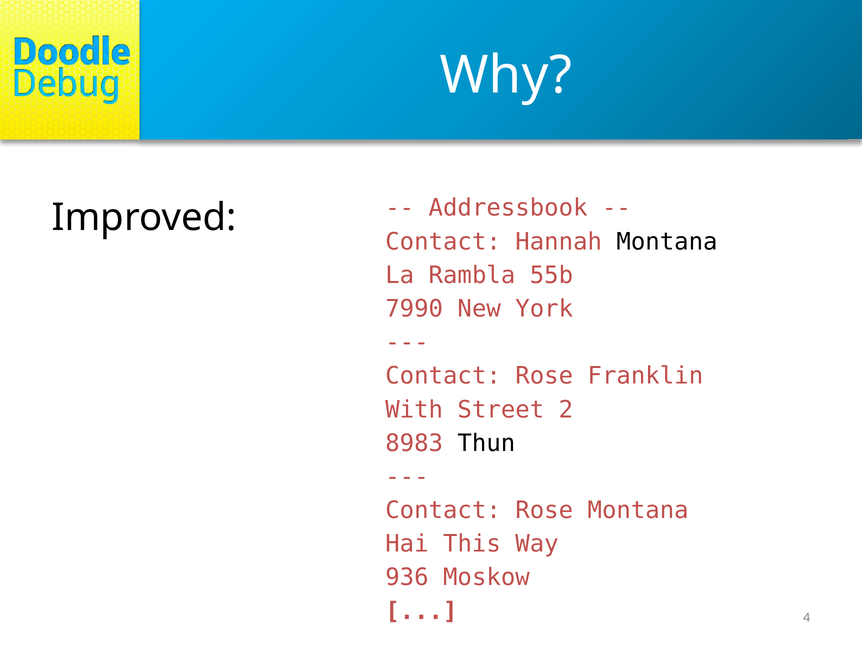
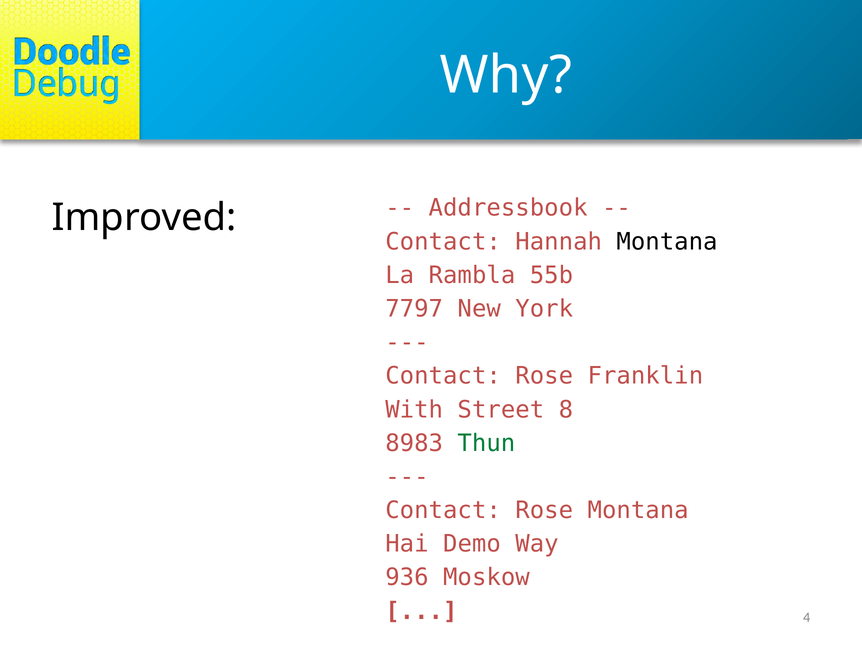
7990: 7990 -> 7797 (414, 309)
2: 2 -> 8 (566, 409)
Thun colour: black -> green (486, 443)
This: This -> Demo (472, 544)
